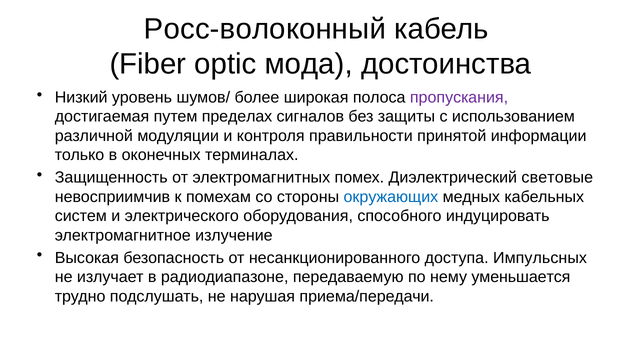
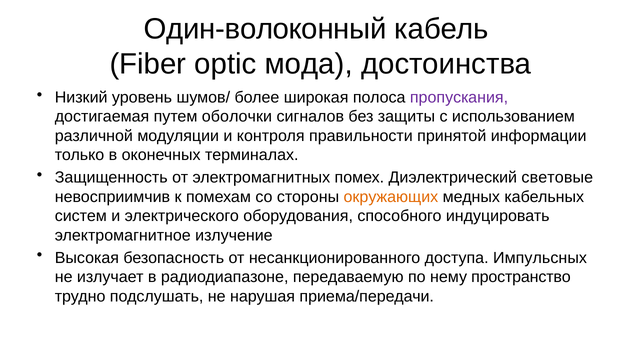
Росс-волоконный: Росс-волоконный -> Один-волоконный (265, 29)
пределах: пределах -> оболочки (237, 116)
окружающих colour: blue -> orange (391, 197)
уменьшается: уменьшается -> пространство (521, 277)
